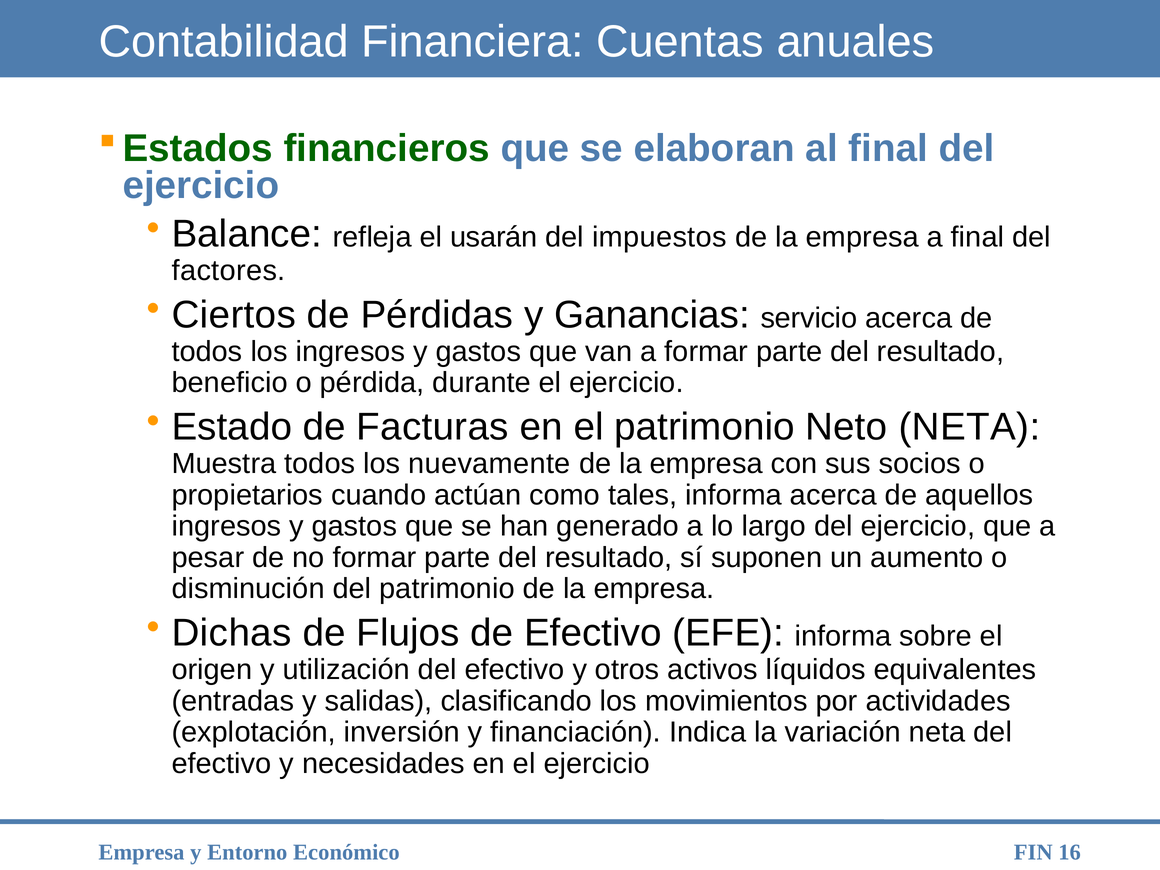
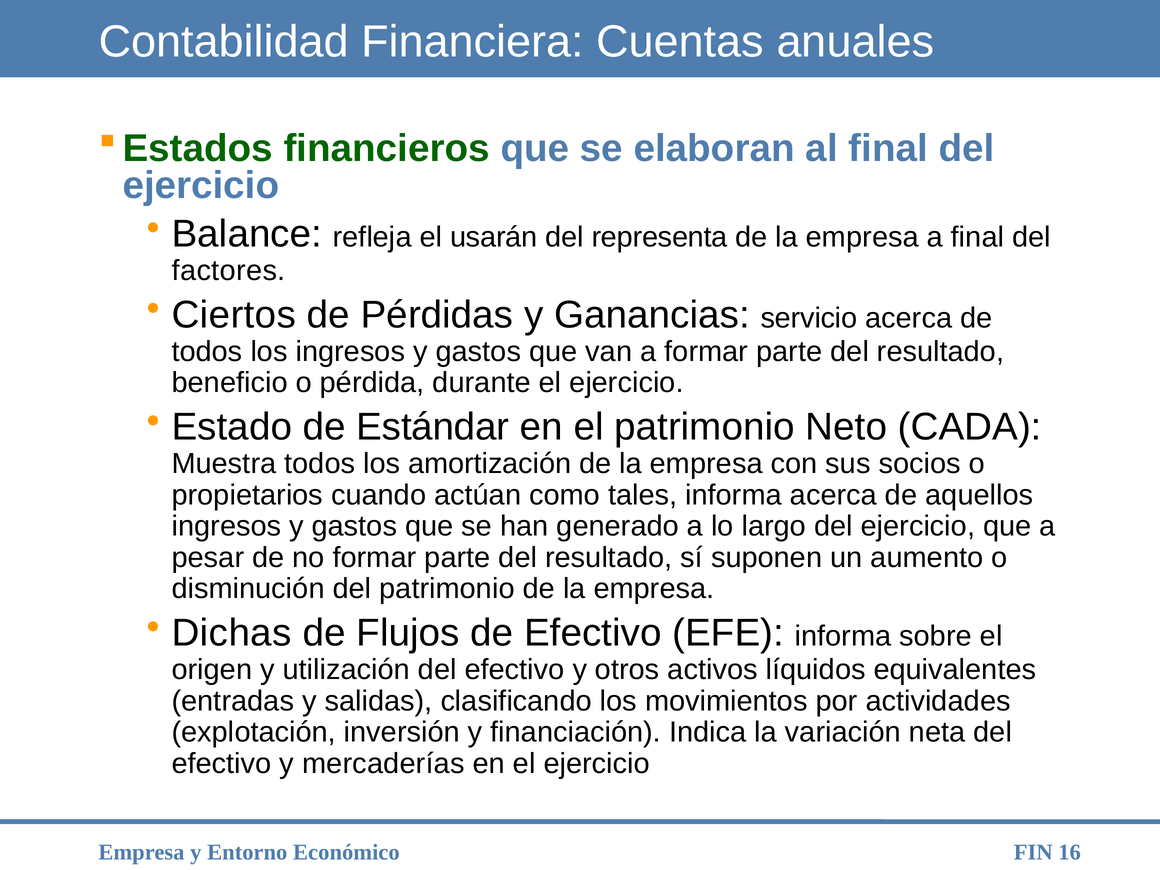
impuestos: impuestos -> representa (660, 237)
Facturas: Facturas -> Estándar (433, 427)
Neto NETA: NETA -> CADA (970, 427)
nuevamente: nuevamente -> amortización (490, 464)
necesidades: necesidades -> mercaderías (383, 764)
